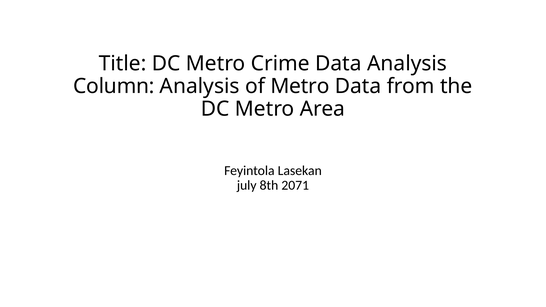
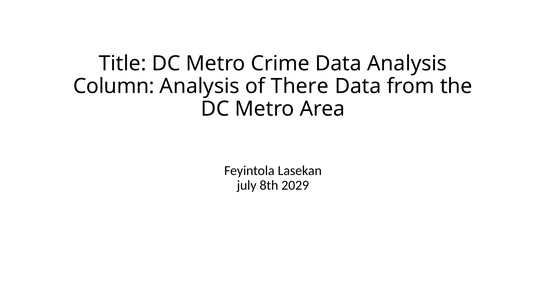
of Metro: Metro -> There (300, 86)
2071: 2071 -> 2029 (295, 185)
